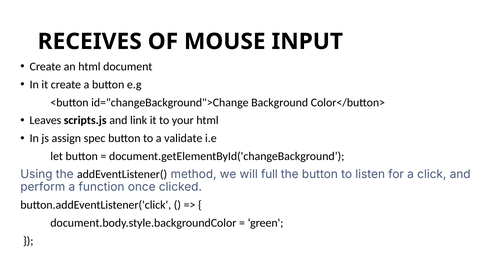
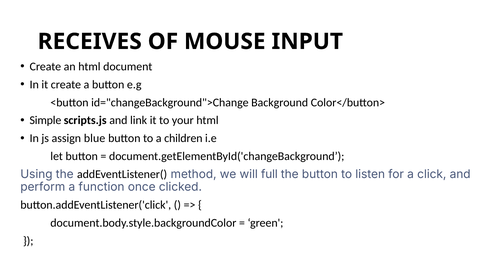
Leaves: Leaves -> Simple (45, 120)
spec: spec -> blue (95, 138)
validate: validate -> children (183, 138)
